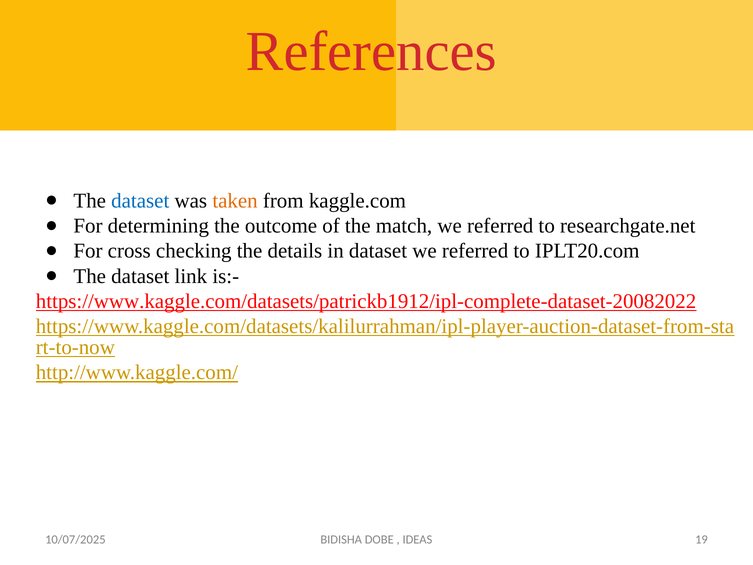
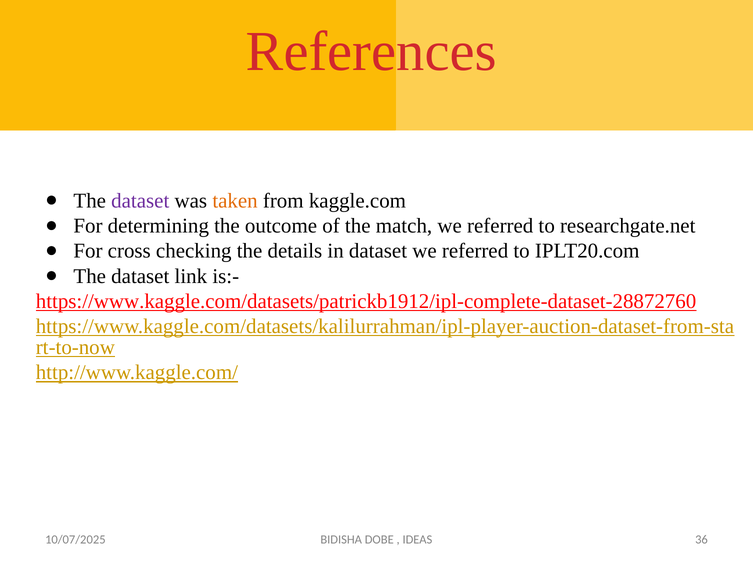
dataset colour: blue -> purple (140, 201)
https://www.kaggle.com/datasets/patrickb1912/ipl-complete-dataset-20082022: https://www.kaggle.com/datasets/patrickb1912/ipl-complete-dataset-20082022 -> https://www.kaggle.com/datasets/patrickb1912/ipl-complete-dataset-28872760 (366, 301)
19: 19 -> 36 (701, 539)
